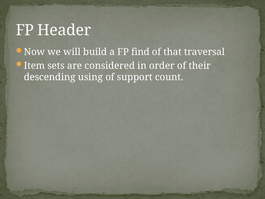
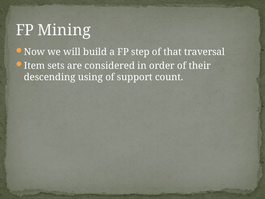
Header: Header -> Mining (64, 30)
find: find -> step (140, 52)
